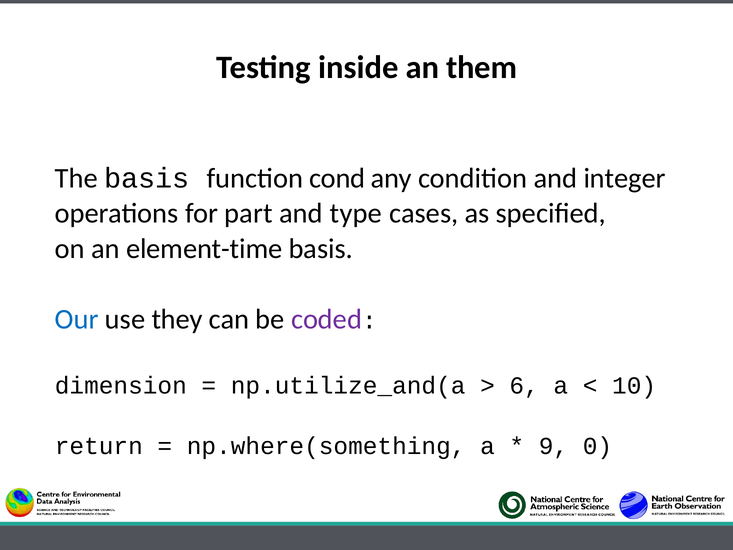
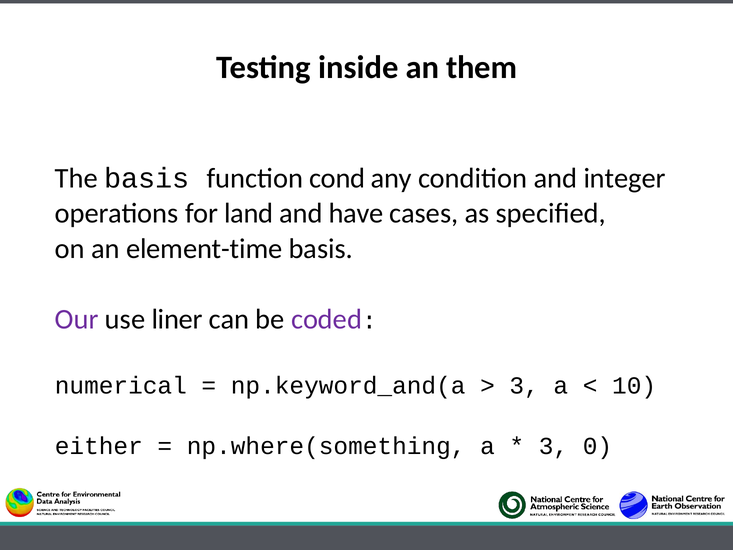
part: part -> land (249, 213)
type: type -> have (356, 213)
Our colour: blue -> purple (77, 319)
they: they -> liner (177, 319)
dimension: dimension -> numerical (121, 385)
np.utilize_and(a: np.utilize_and(a -> np.keyword_and(a (348, 385)
6: 6 -> 3 (524, 385)
return: return -> either (99, 446)
9: 9 -> 3 (553, 446)
